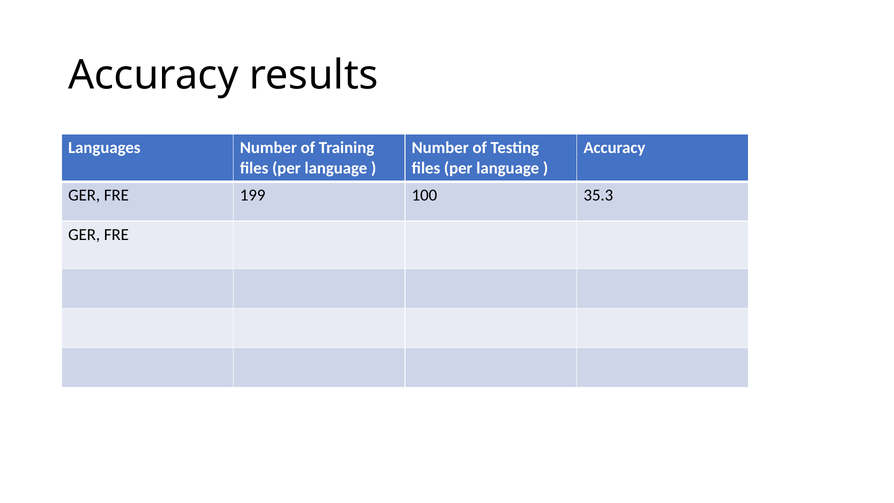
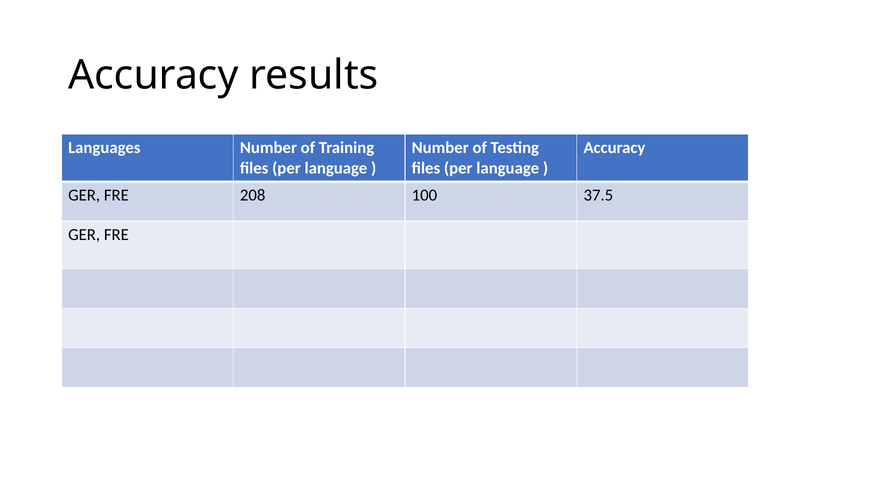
199: 199 -> 208 (253, 195)
35.3: 35.3 -> 37.5 (598, 195)
